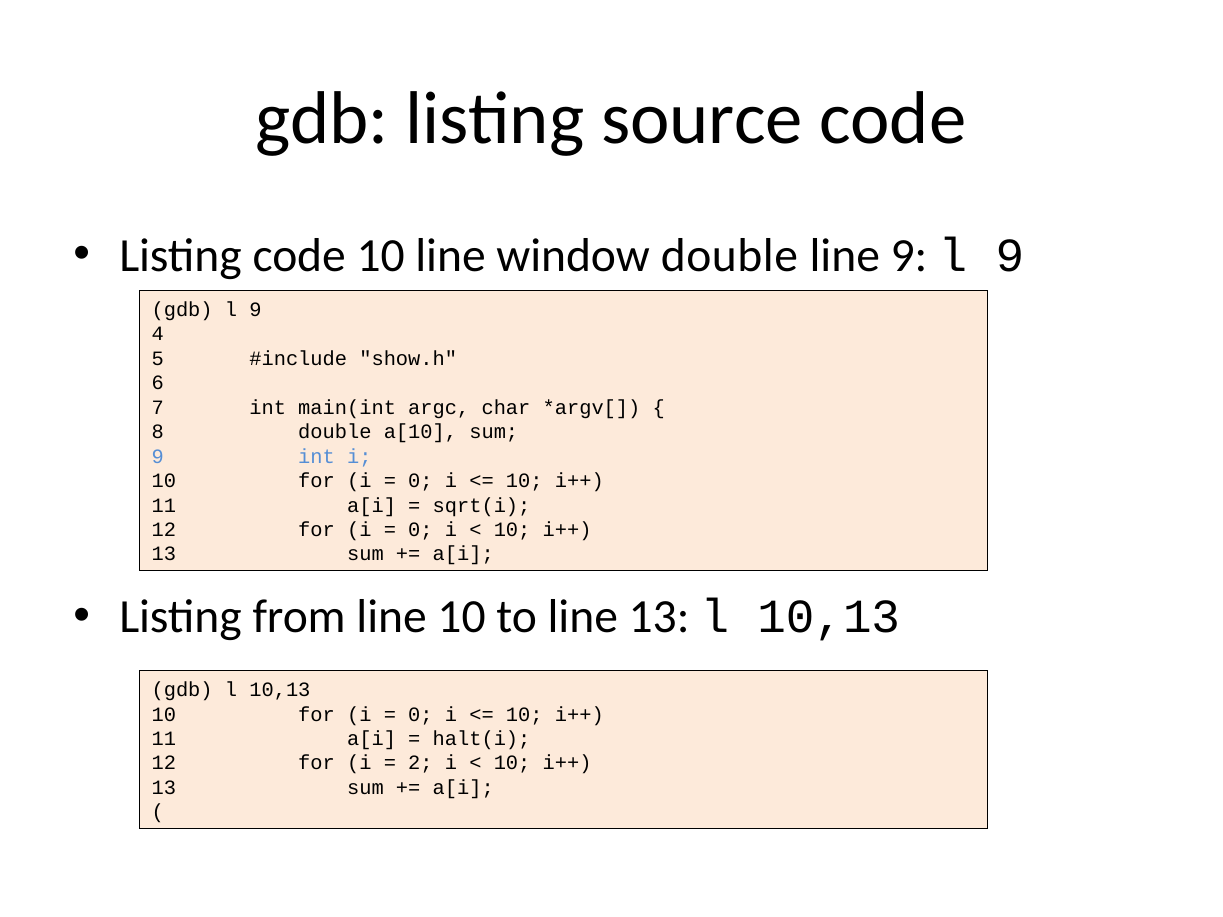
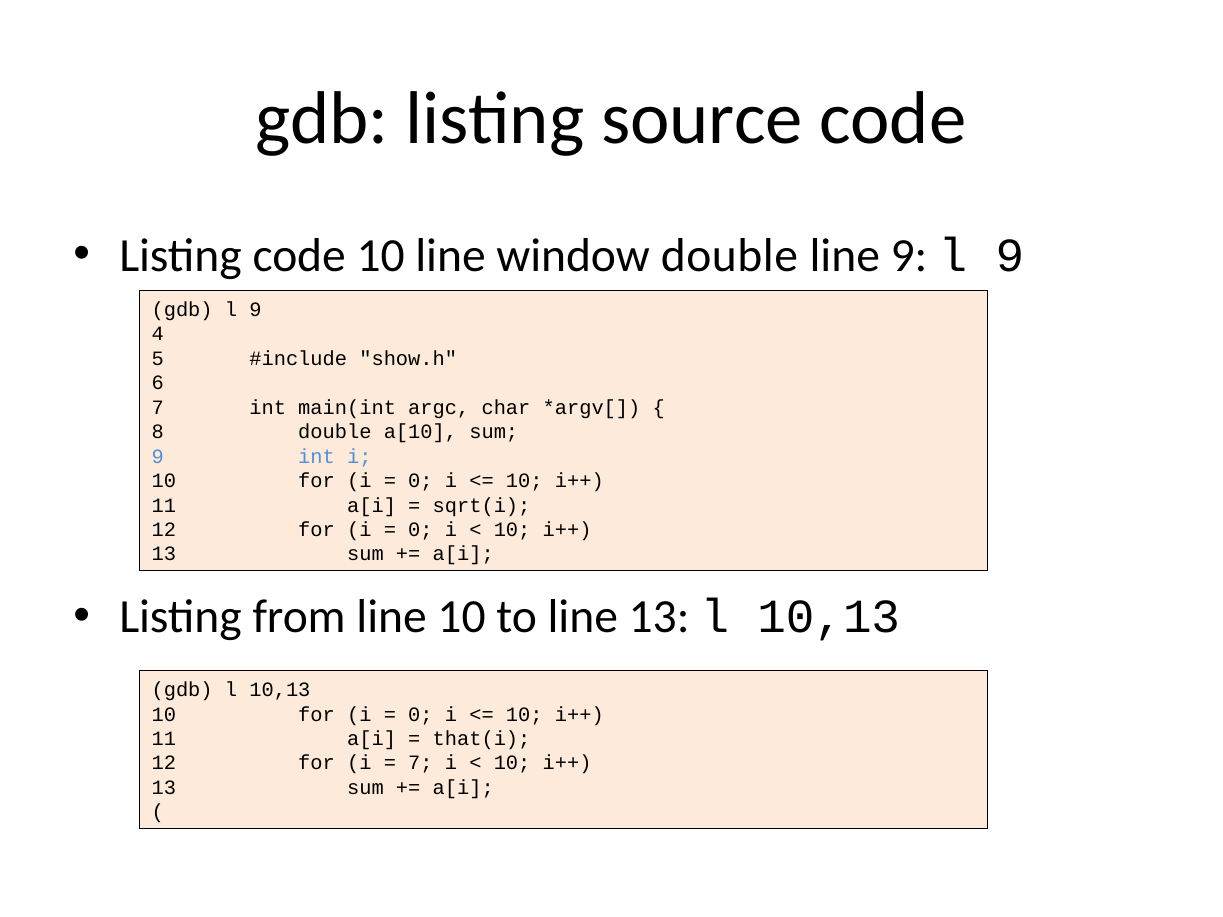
halt(i: halt(i -> that(i (482, 739)
2: 2 -> 7 (420, 763)
